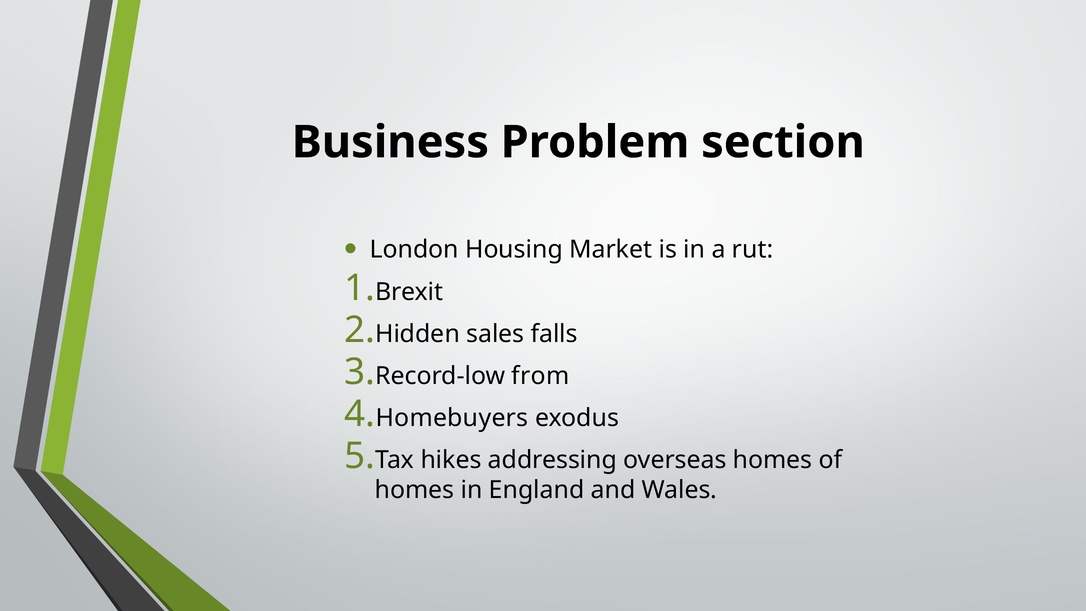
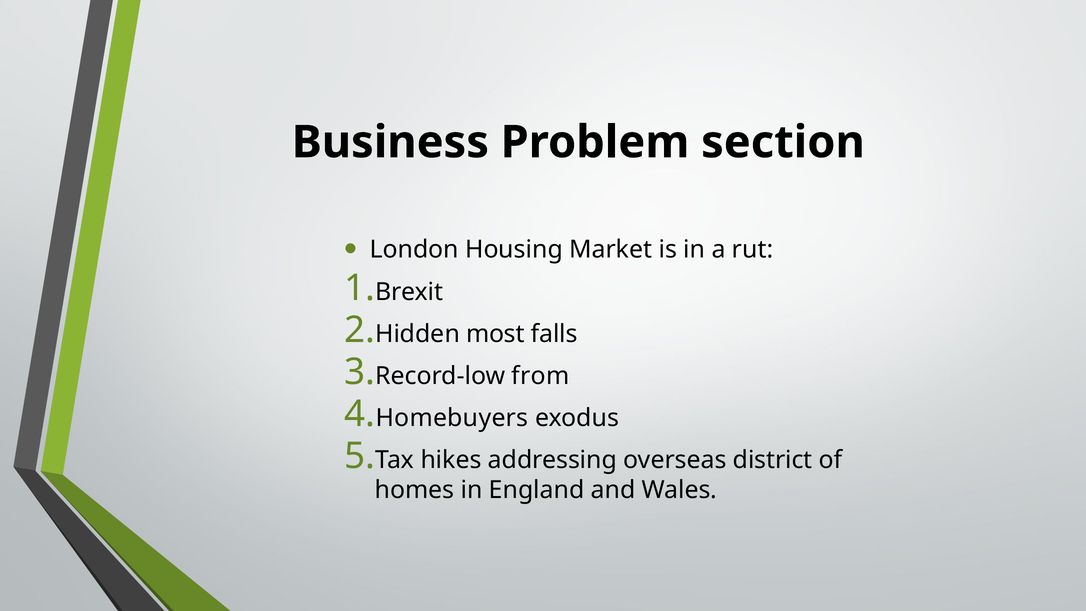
sales: sales -> most (495, 334)
overseas homes: homes -> district (773, 460)
